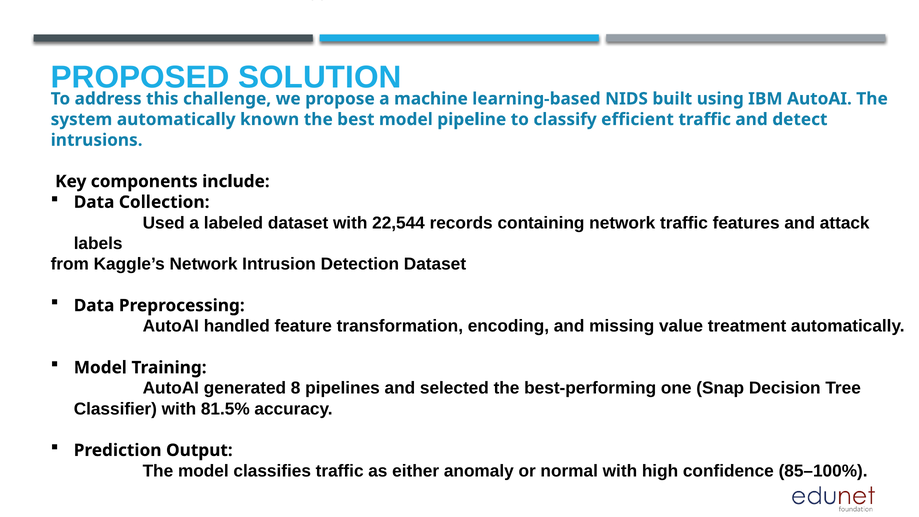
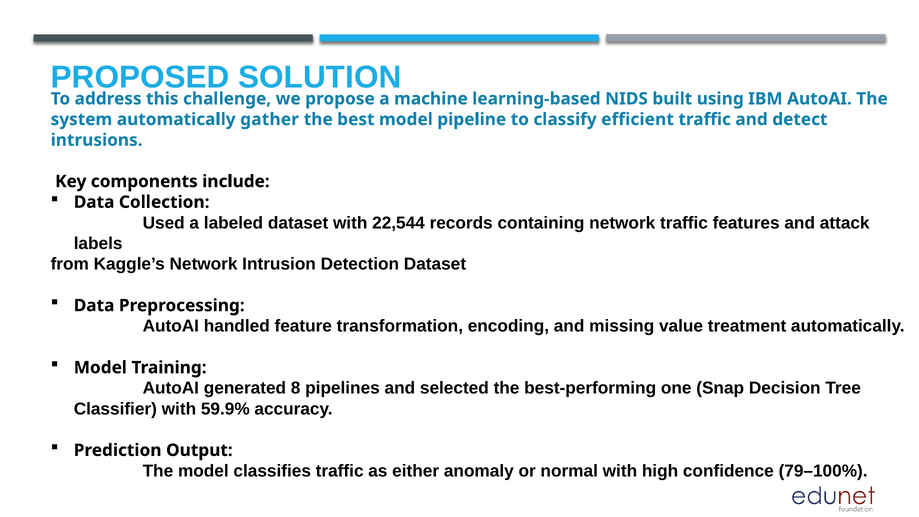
known: known -> gather (270, 119)
81.5%: 81.5% -> 59.9% (225, 409)
85–100%: 85–100% -> 79–100% (823, 471)
